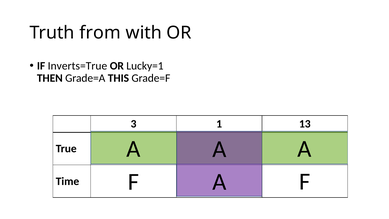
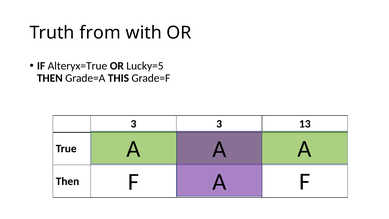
Inverts=True: Inverts=True -> Alteryx=True (77, 66)
Lucky=1: Lucky=1 -> Lucky=5 (145, 66)
3 1: 1 -> 3 (219, 124)
Time: Time -> Then (68, 181)
